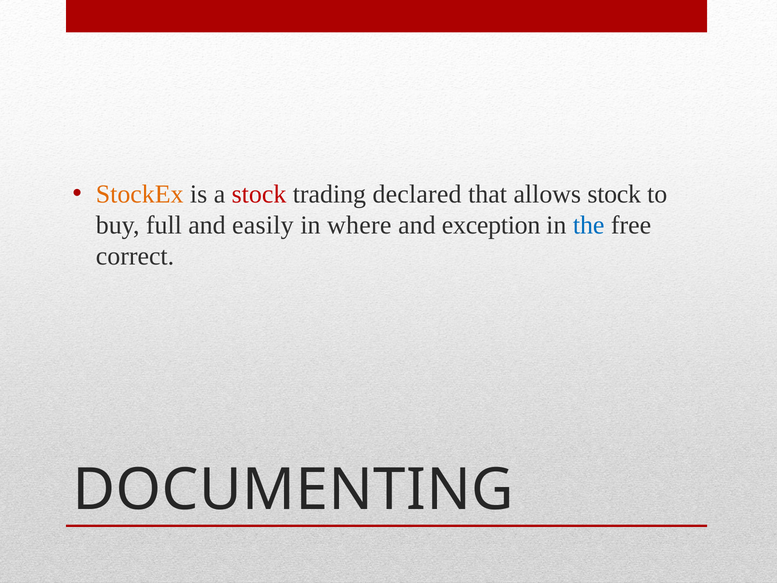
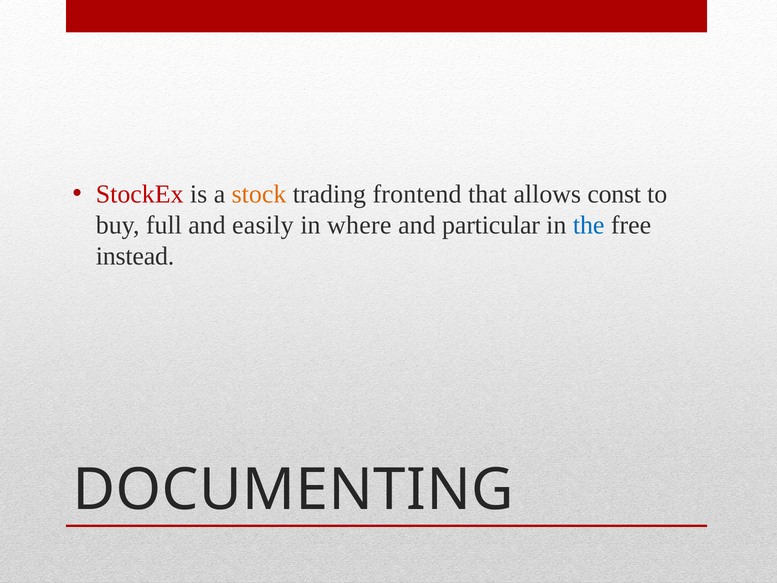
StockEx colour: orange -> red (140, 194)
stock colour: red -> orange (259, 194)
declared: declared -> frontend (417, 194)
allows stock: stock -> const (614, 194)
exception: exception -> particular (491, 225)
correct: correct -> instead (135, 256)
